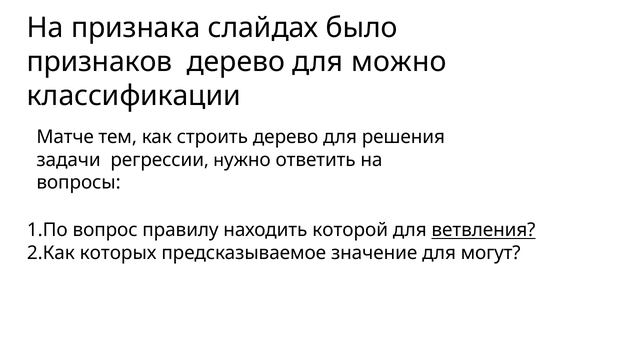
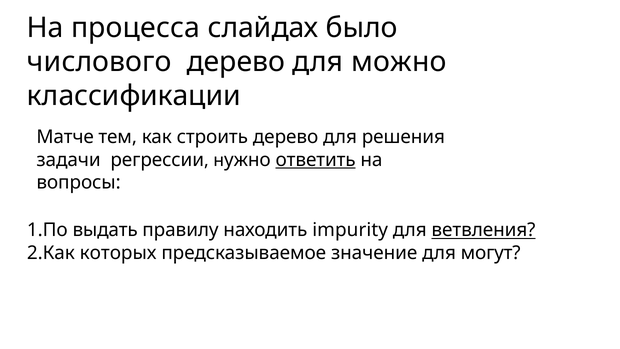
признака: признака -> процесса (136, 28)
признаков: признаков -> числового (99, 62)
ответить underline: none -> present (316, 160)
вопрос: вопрос -> выдать (105, 230)
которой: которой -> impurity (350, 230)
